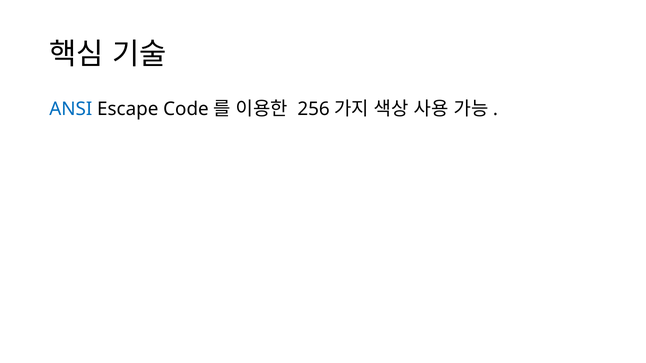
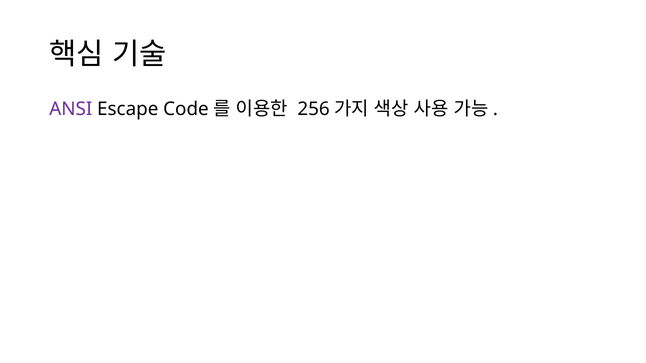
ANSI colour: blue -> purple (71, 109)
